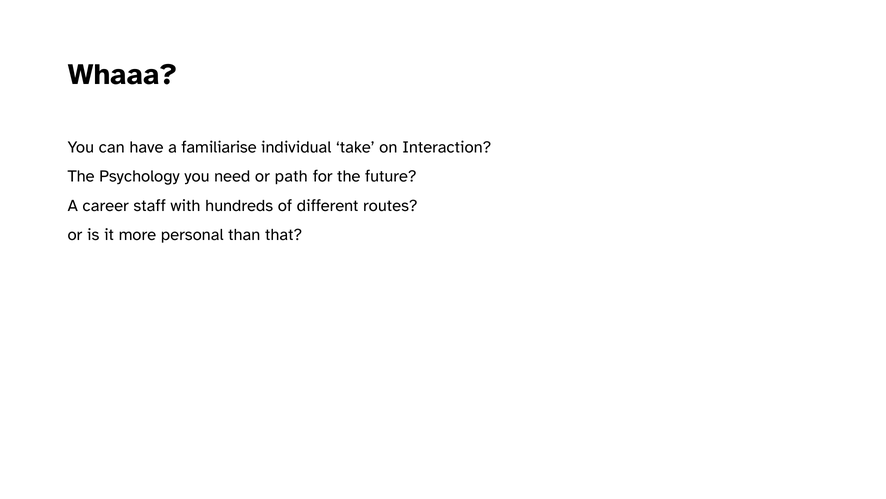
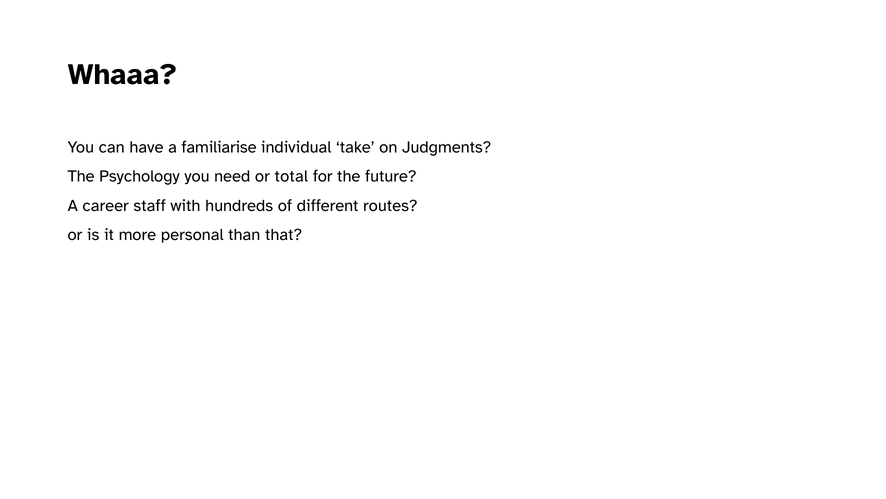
Interaction: Interaction -> Judgments (447, 147)
path: path -> total (291, 176)
